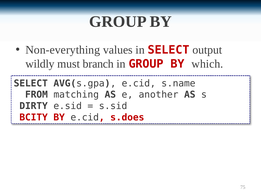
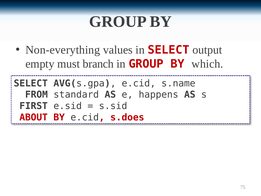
wildly: wildly -> empty (40, 64)
matching: matching -> standard (76, 95)
another: another -> happens (159, 95)
DIRTY: DIRTY -> FIRST (34, 106)
BCITY: BCITY -> ABOUT (34, 117)
